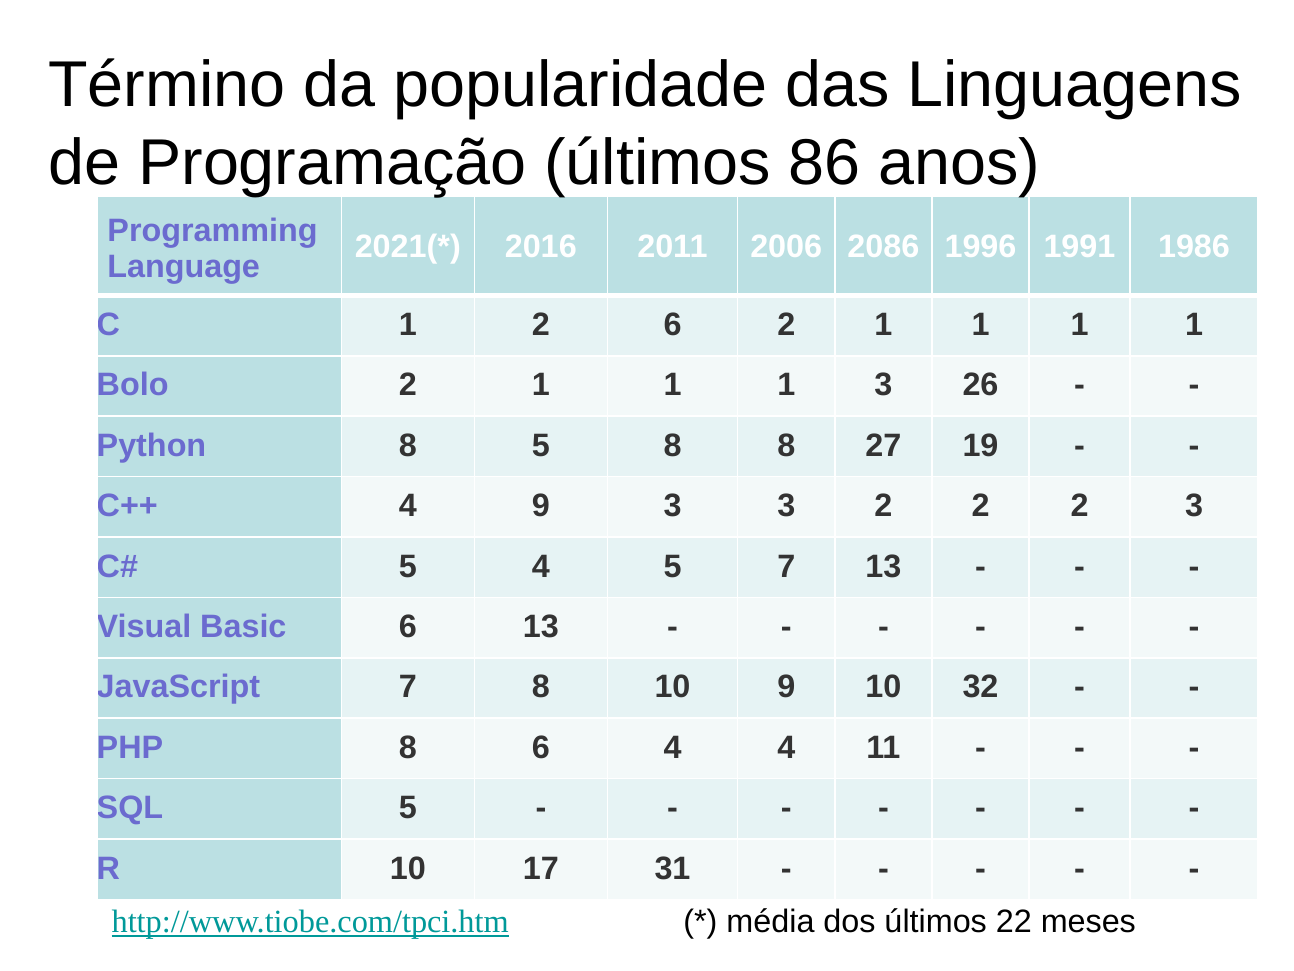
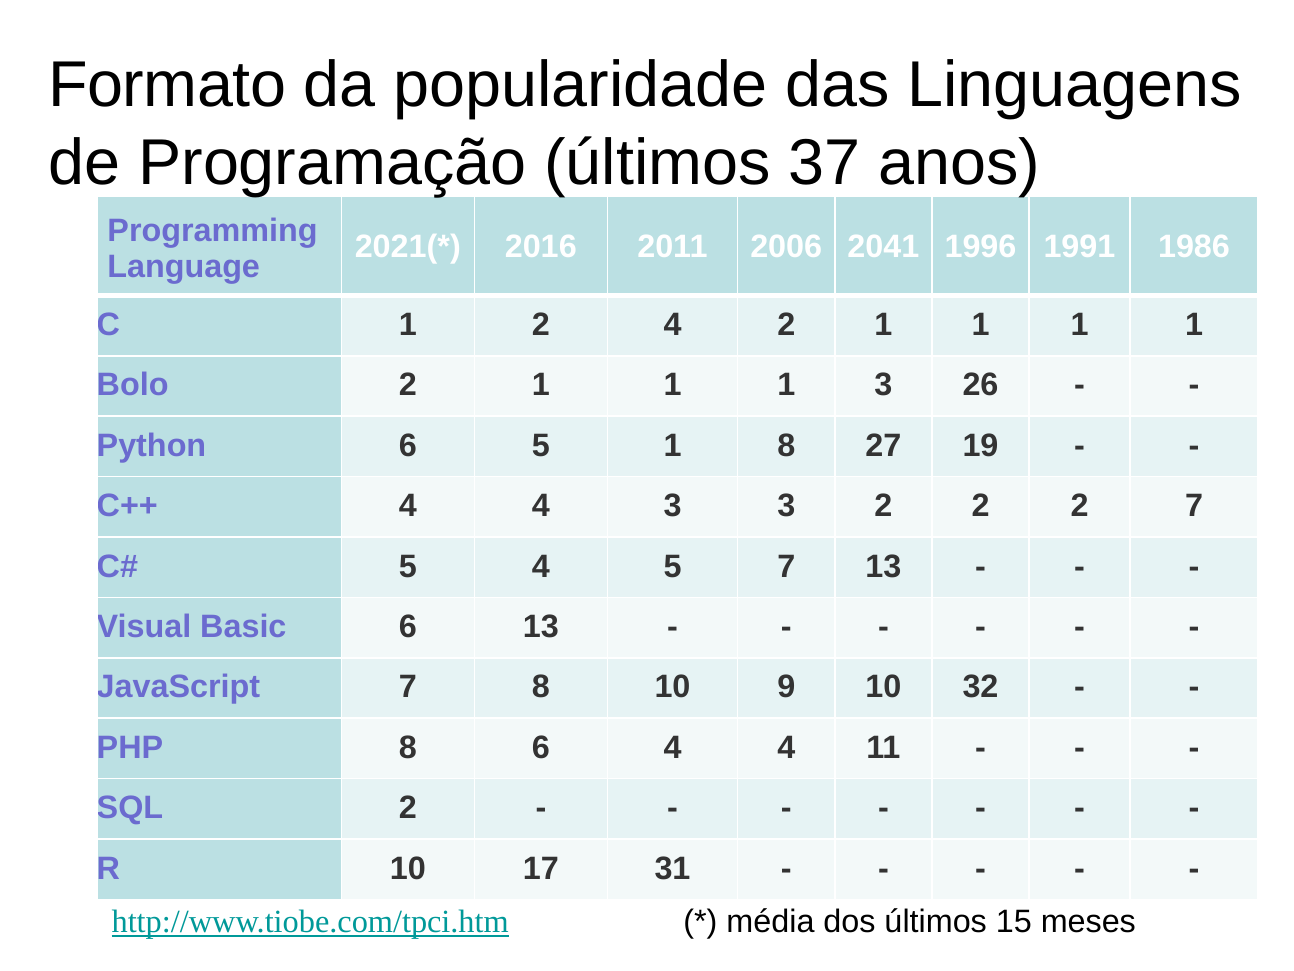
Término: Término -> Formato (167, 85)
86: 86 -> 37 (824, 163)
2086: 2086 -> 2041 (883, 246)
2 6: 6 -> 4 (673, 325)
Python 8: 8 -> 6 (408, 445)
5 8: 8 -> 1 (673, 445)
C++ 4 9: 9 -> 4 (541, 506)
2 3: 3 -> 7 (1194, 506)
SQL 5: 5 -> 2 (408, 808)
22: 22 -> 15 (1014, 921)
